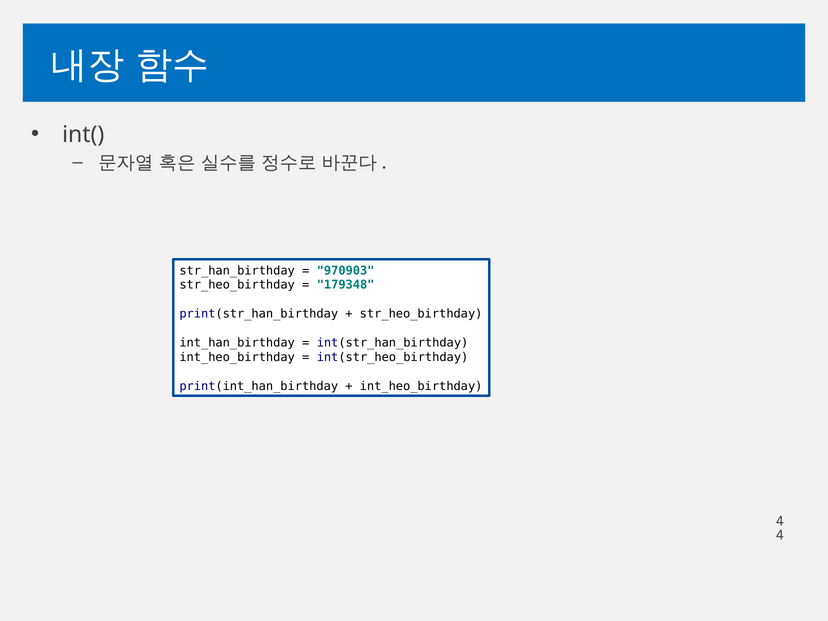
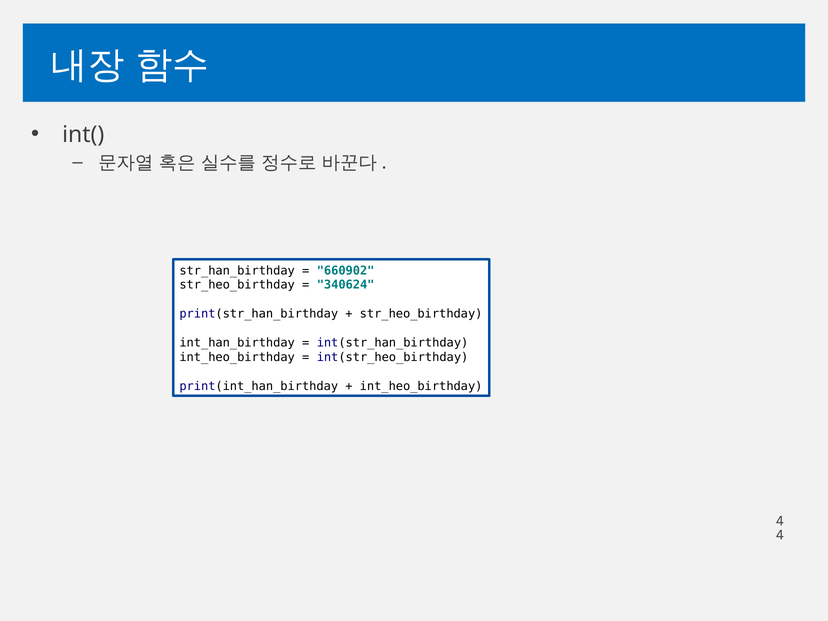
970903: 970903 -> 660902 (346, 271)
179348: 179348 -> 340624 (346, 285)
